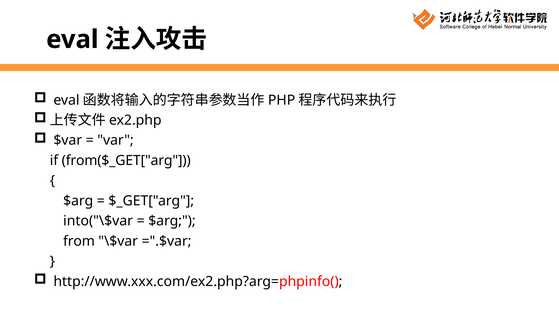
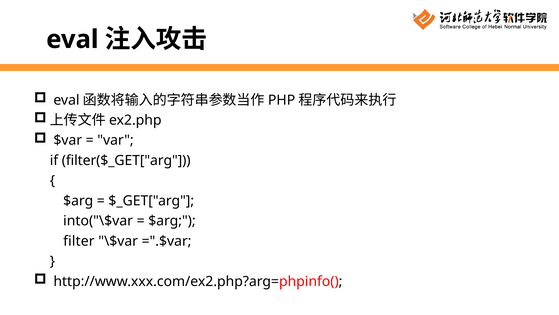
from($_GET["arg: from($_GET["arg -> filter($_GET["arg (126, 160)
from: from -> filter (79, 241)
